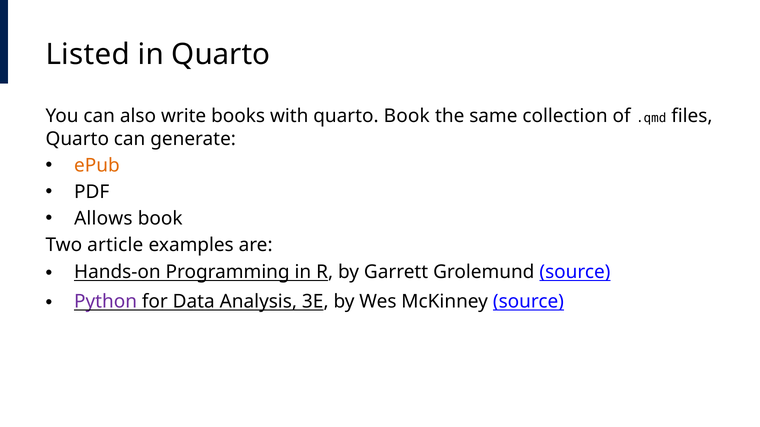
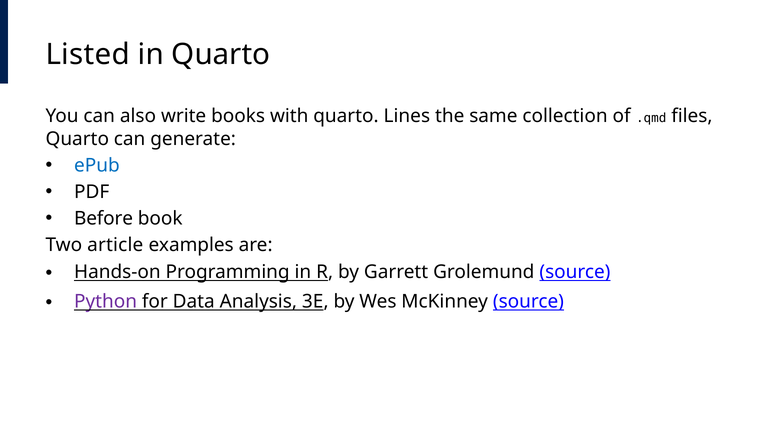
quarto Book: Book -> Lines (407, 116)
ePub colour: orange -> blue (97, 166)
Allows: Allows -> Before (104, 219)
